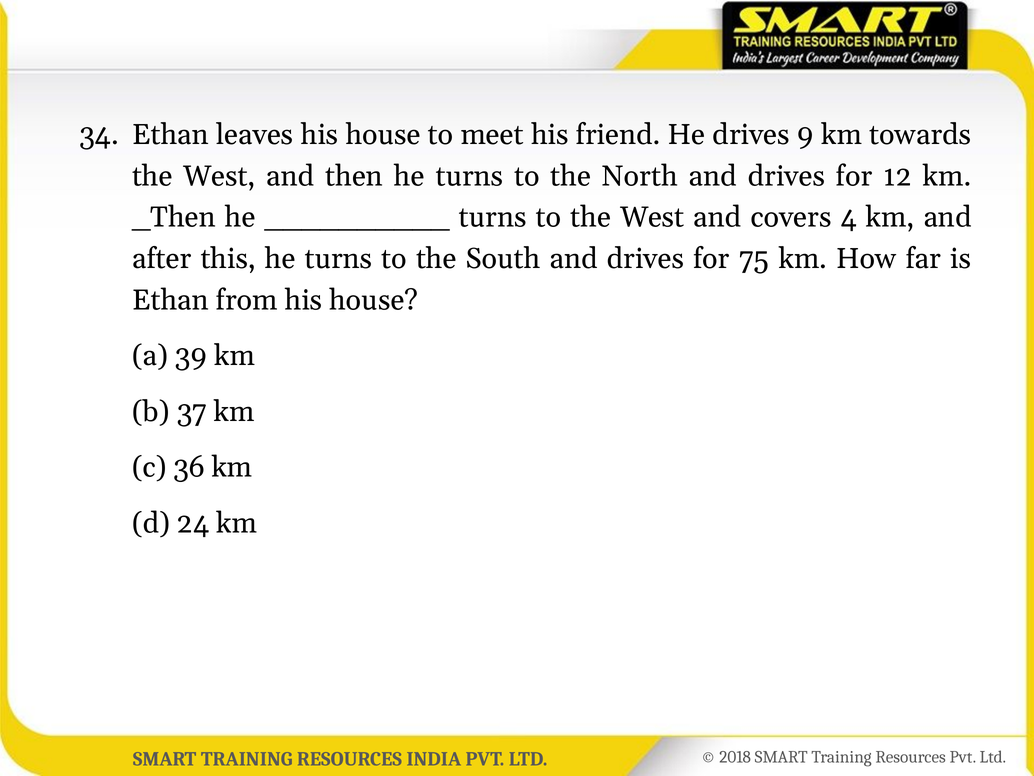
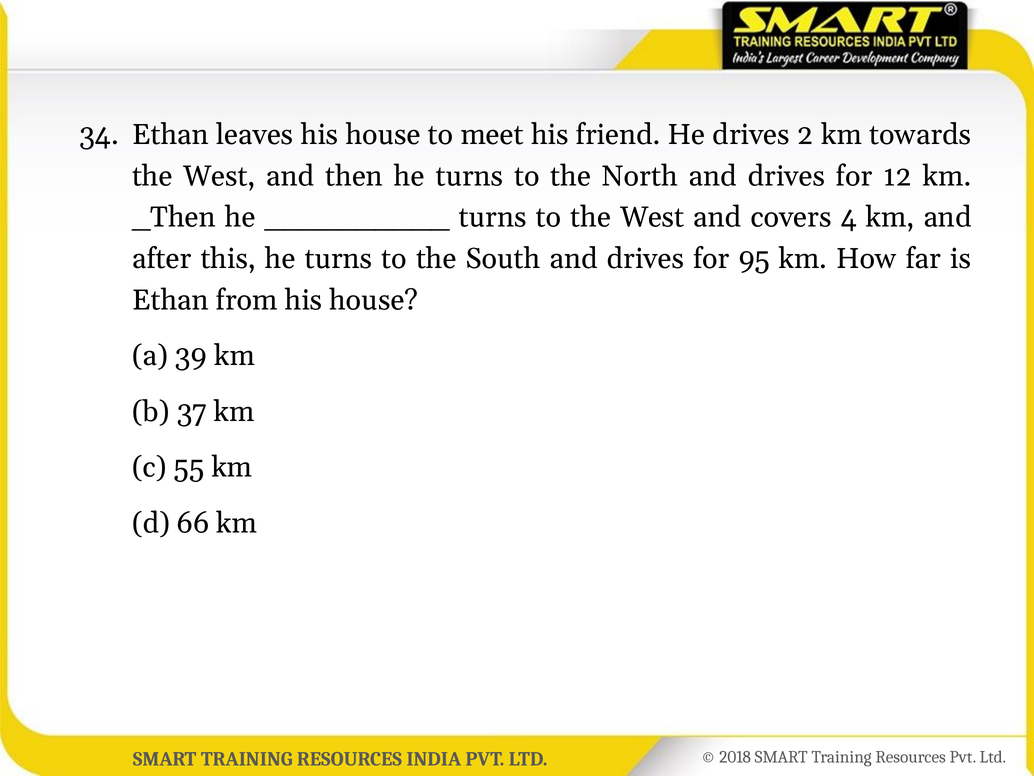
9: 9 -> 2 (805, 135)
75: 75 -> 95 (754, 259)
36: 36 -> 55 (189, 467)
24: 24 -> 66 (193, 523)
